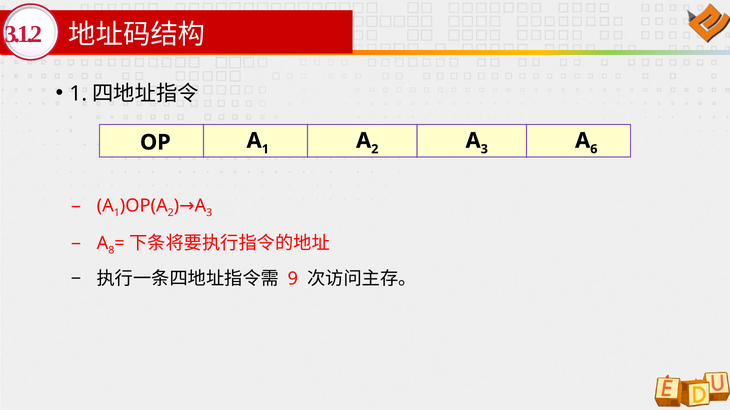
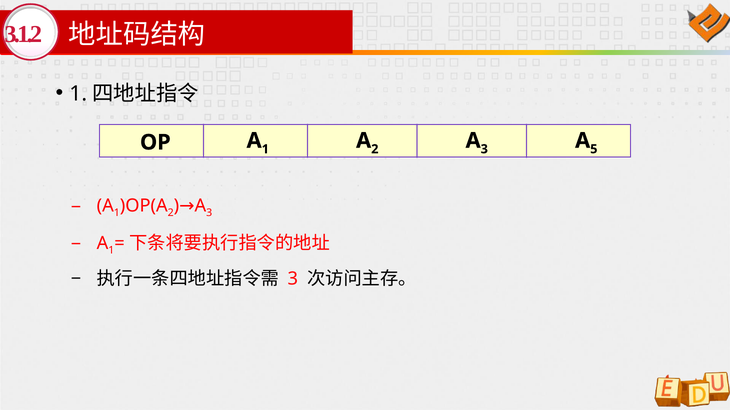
6: 6 -> 5 (594, 149)
8: 8 -> 1 (111, 251)
9: 9 -> 3 (293, 279)
